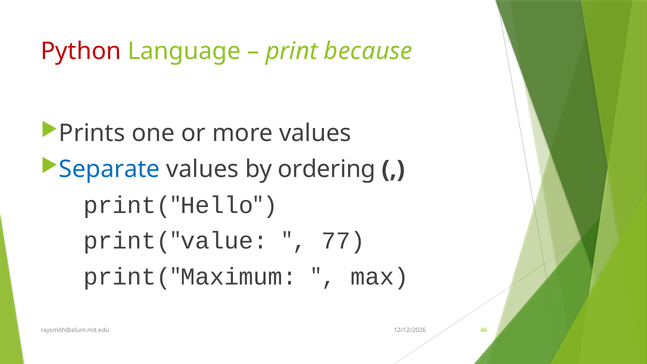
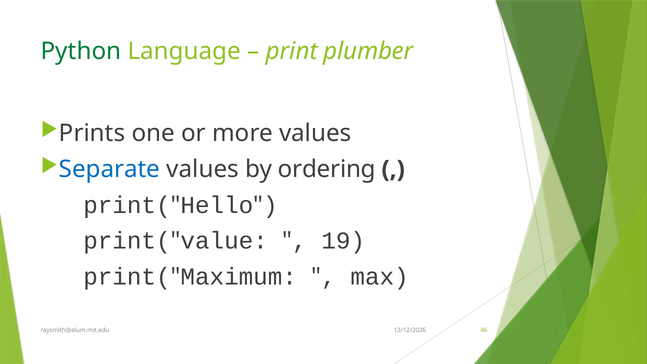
Python colour: red -> green (81, 51)
because: because -> plumber (368, 51)
77: 77 -> 19 (343, 241)
